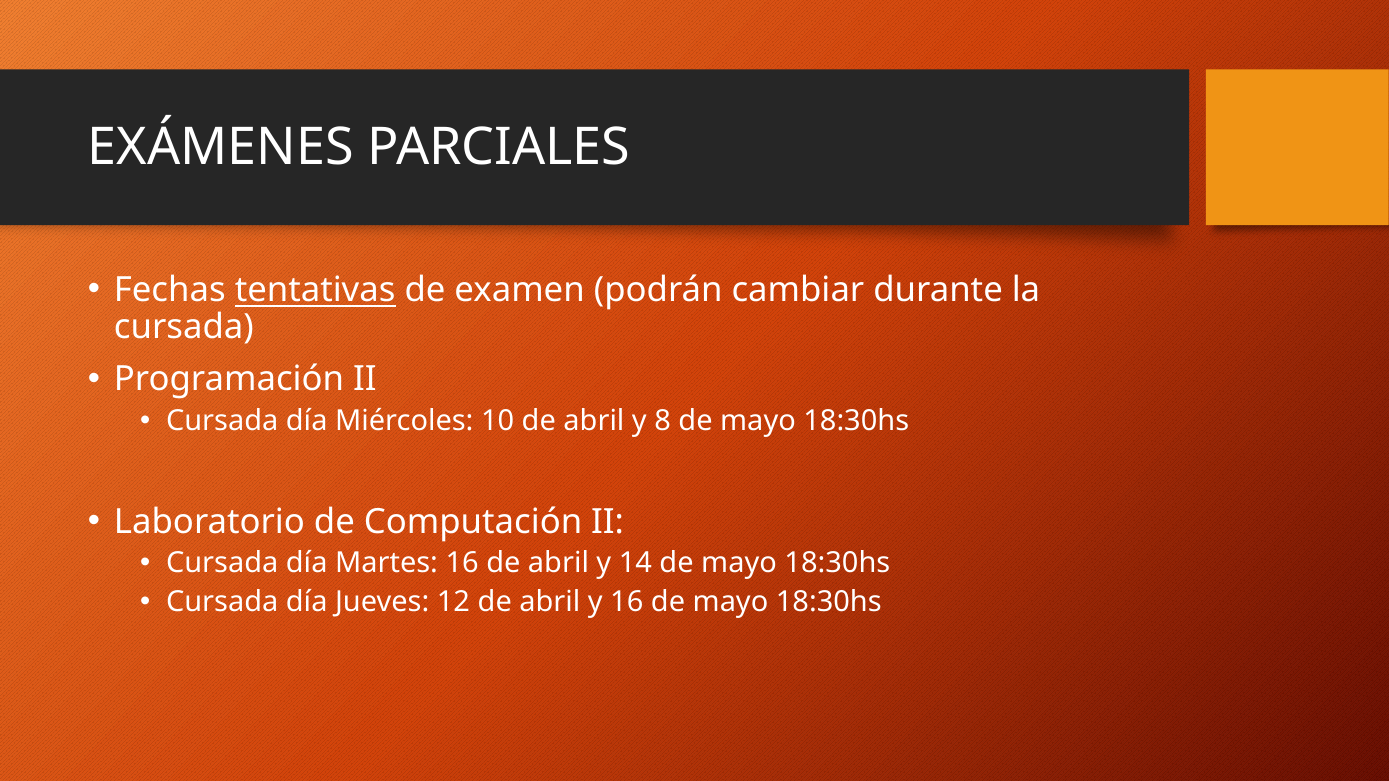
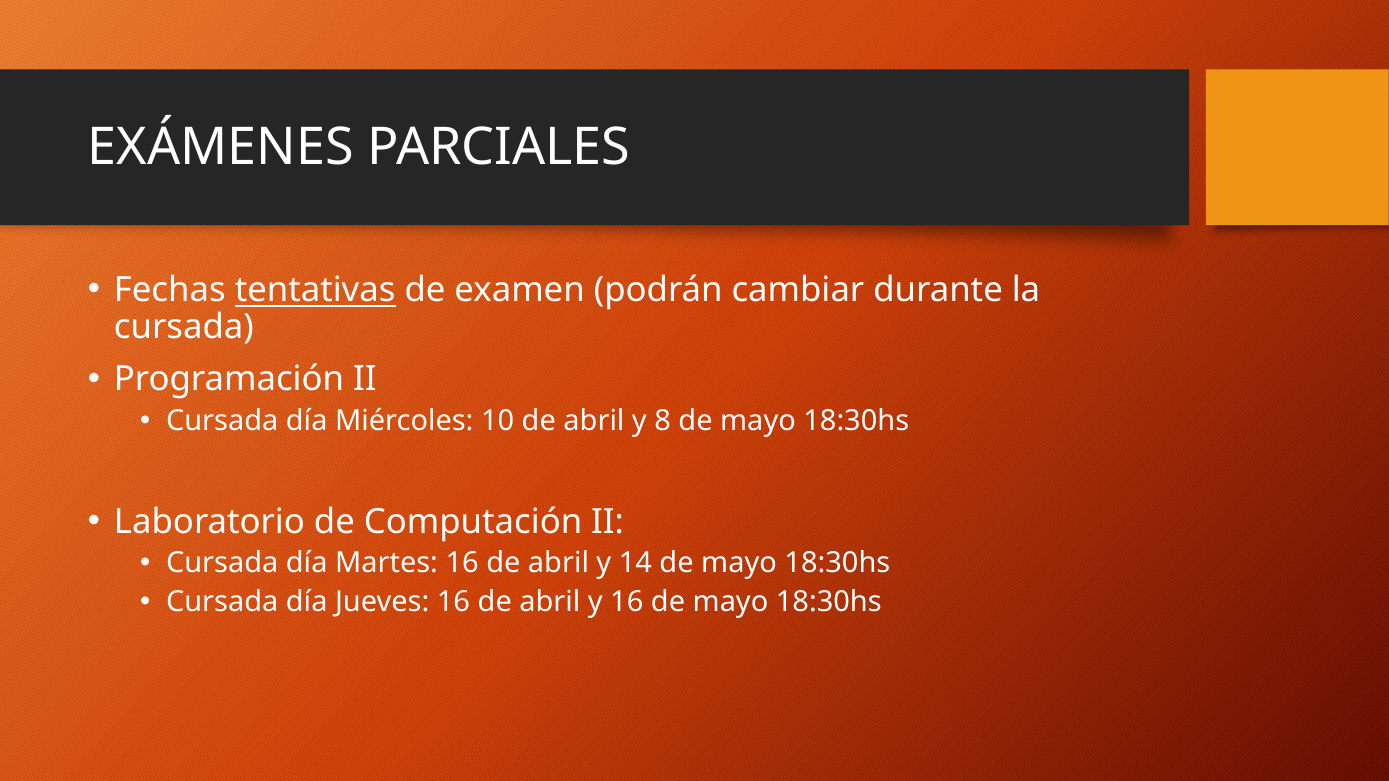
Jueves 12: 12 -> 16 (453, 602)
